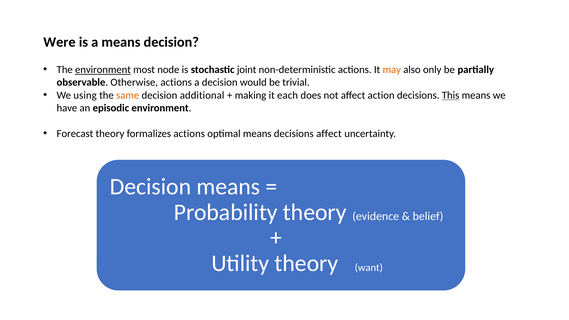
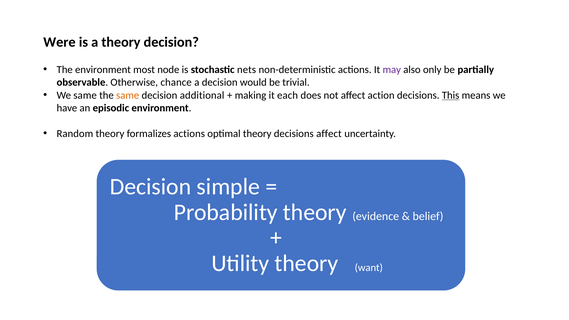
a means: means -> theory (121, 42)
environment underline: present -> none (103, 70)
joint: joint -> nets (247, 70)
may colour: orange -> purple (392, 70)
Otherwise actions: actions -> chance (176, 82)
We using: using -> same (85, 95)
Forecast: Forecast -> Random (75, 134)
optimal means: means -> theory (257, 134)
Decision means: means -> simple (228, 187)
